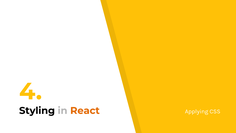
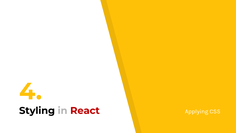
React colour: orange -> red (85, 110)
